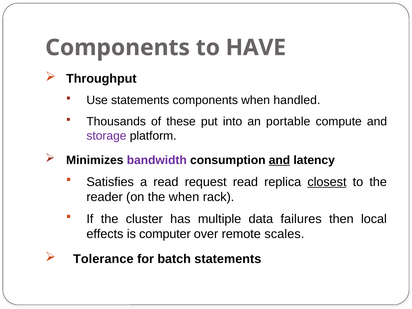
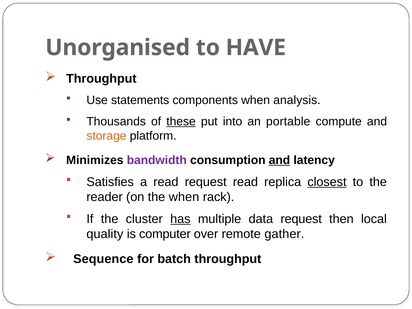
Components: Components -> Unorganised (118, 48)
handled: handled -> analysis (297, 100)
these underline: none -> present (181, 122)
storage colour: purple -> orange (106, 136)
has underline: none -> present (180, 219)
data failures: failures -> request (301, 219)
effects: effects -> quality (105, 234)
scales: scales -> gather (284, 234)
Tolerance: Tolerance -> Sequence (103, 259)
batch statements: statements -> throughput (228, 259)
